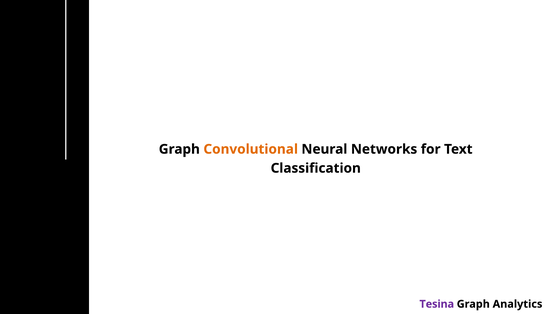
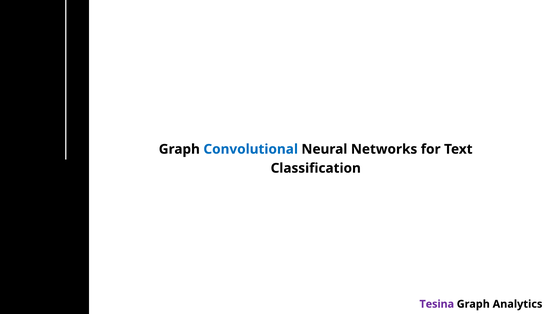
Convolutional colour: orange -> blue (251, 149)
